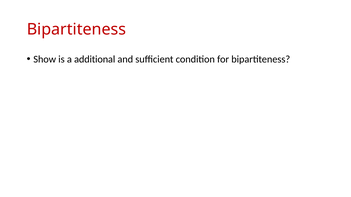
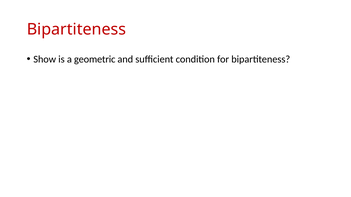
additional: additional -> geometric (95, 59)
